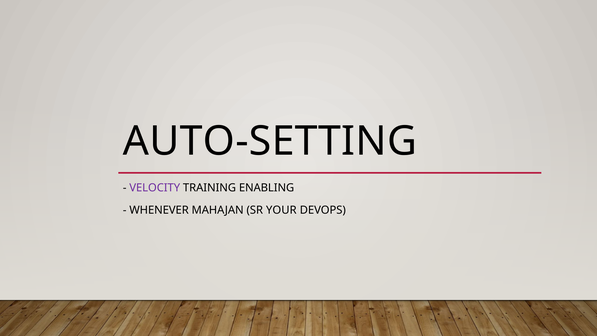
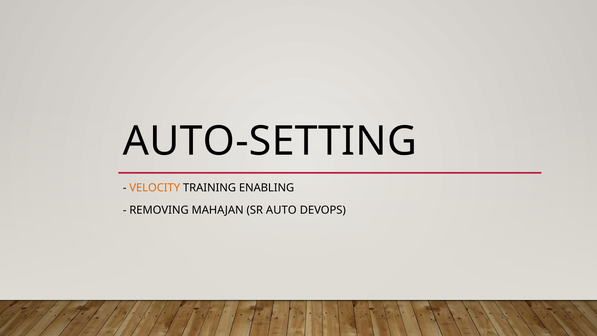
VELOCITY colour: purple -> orange (155, 188)
WHENEVER: WHENEVER -> REMOVING (159, 210)
YOUR: YOUR -> AUTO (281, 210)
